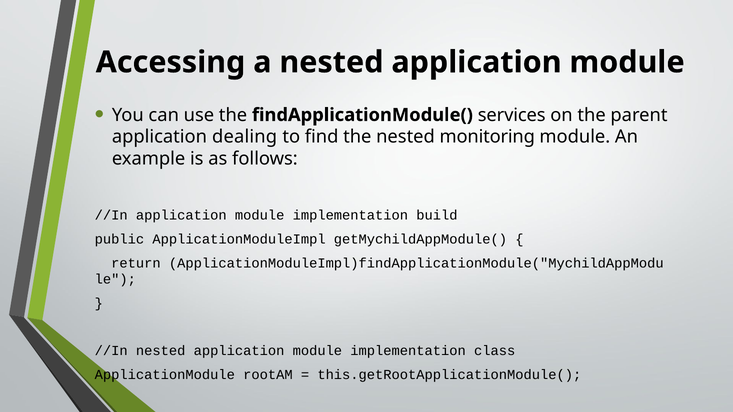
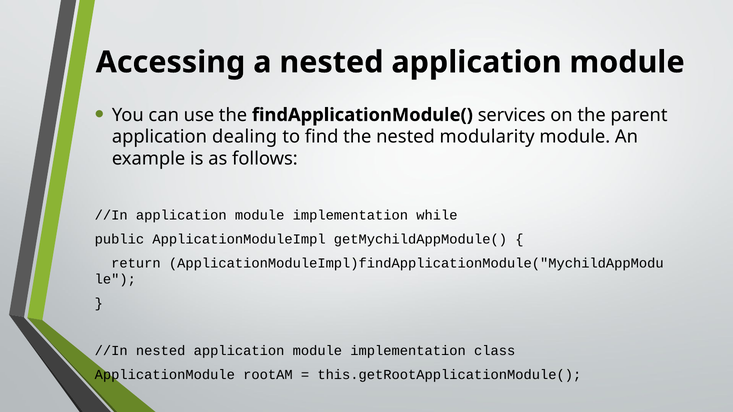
monitoring: monitoring -> modularity (487, 137)
build: build -> while (437, 216)
